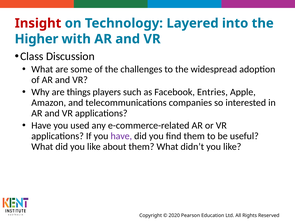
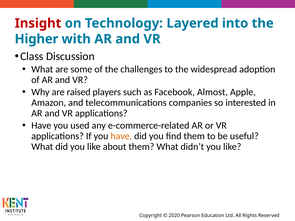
things: things -> raised (79, 92)
Entries: Entries -> Almost (212, 92)
have colour: purple -> orange (121, 136)
